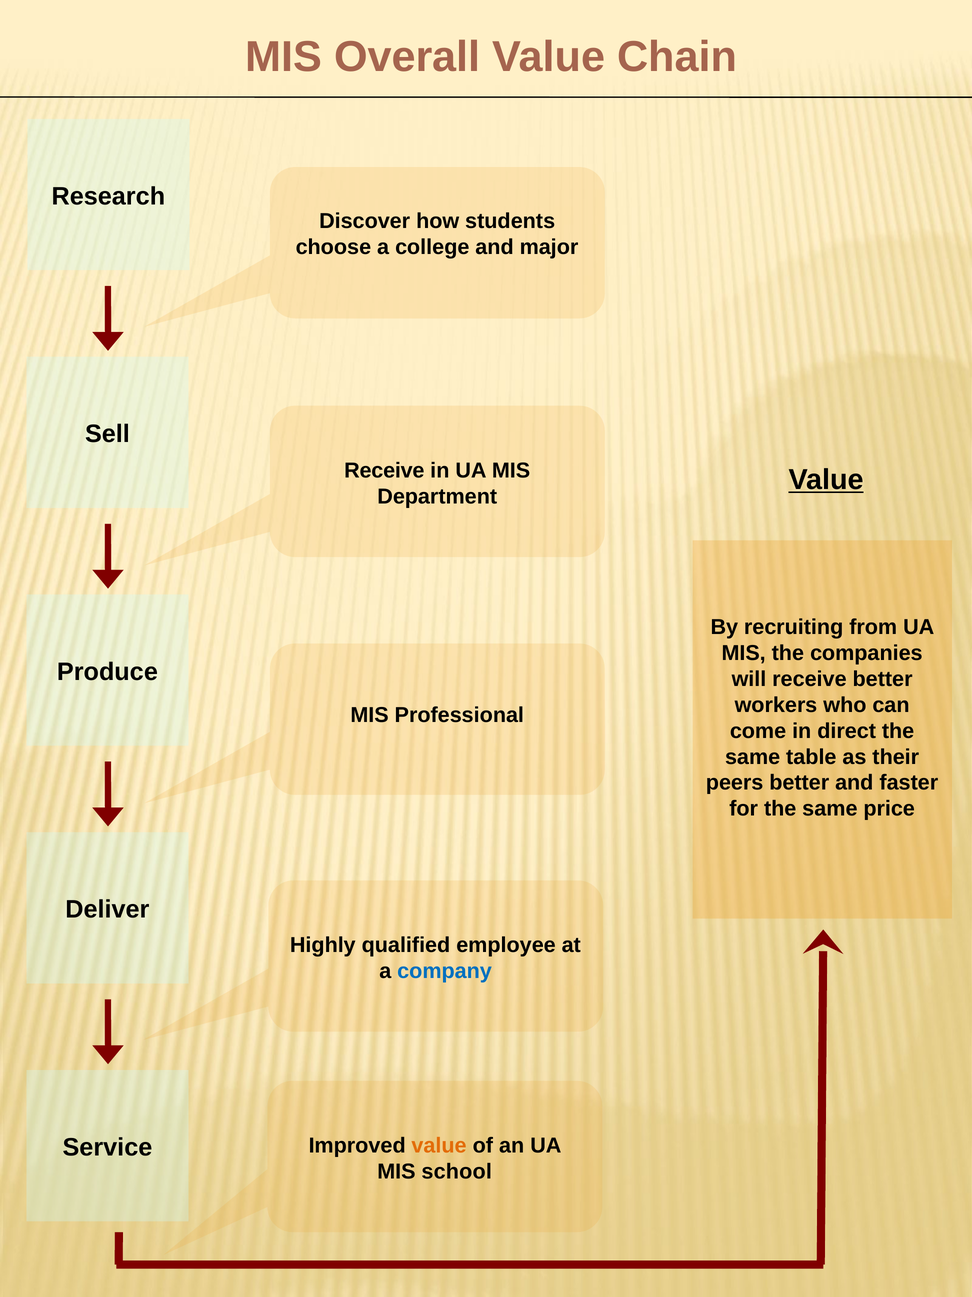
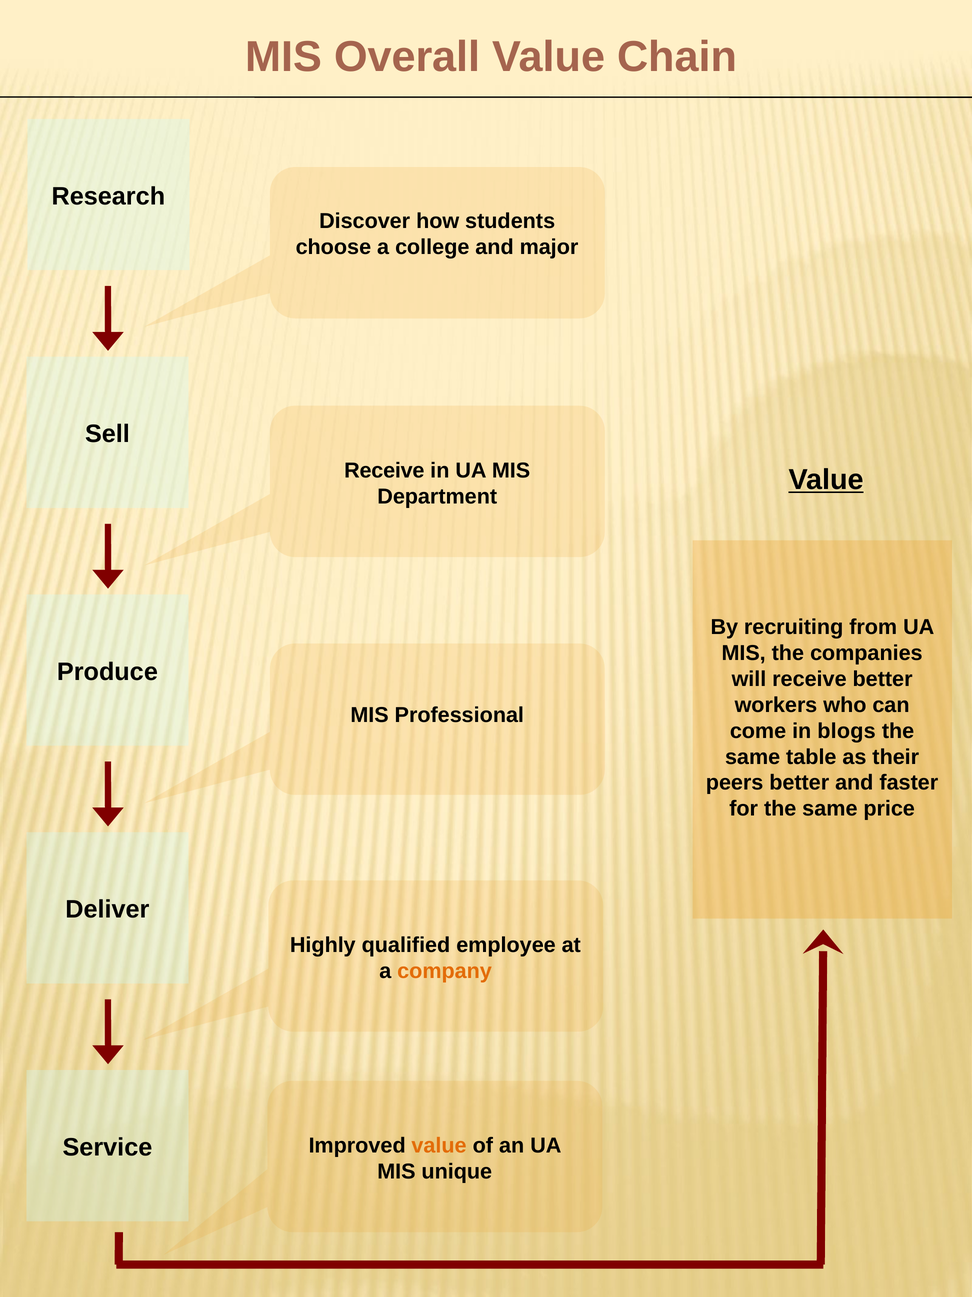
direct: direct -> blogs (847, 730)
company colour: blue -> orange (445, 971)
school: school -> unique (457, 1171)
